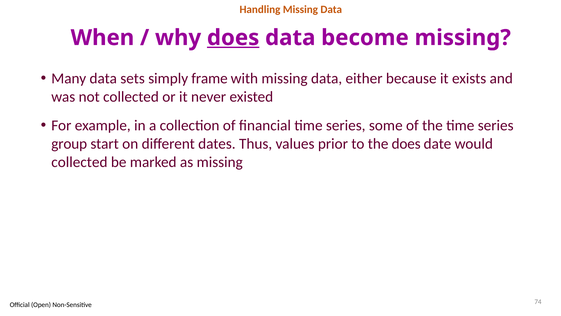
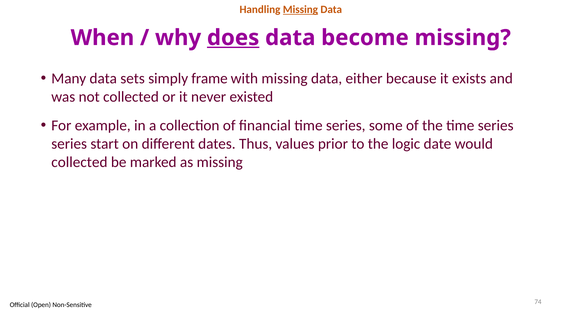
Missing underline: none -> present (300, 10)
group: group -> series (69, 144)
the does: does -> logic (406, 144)
